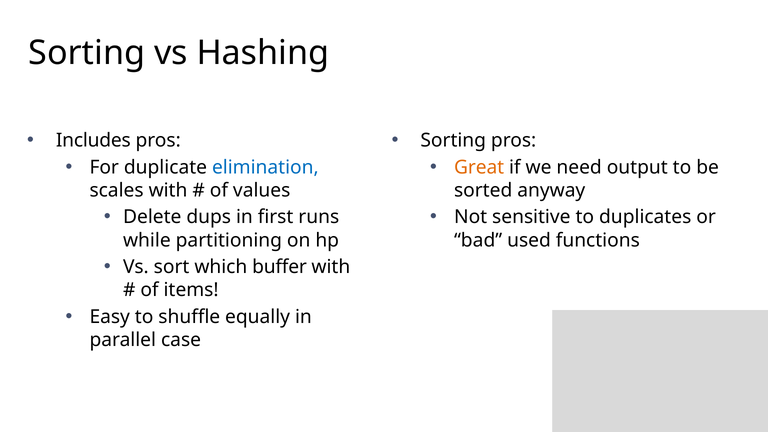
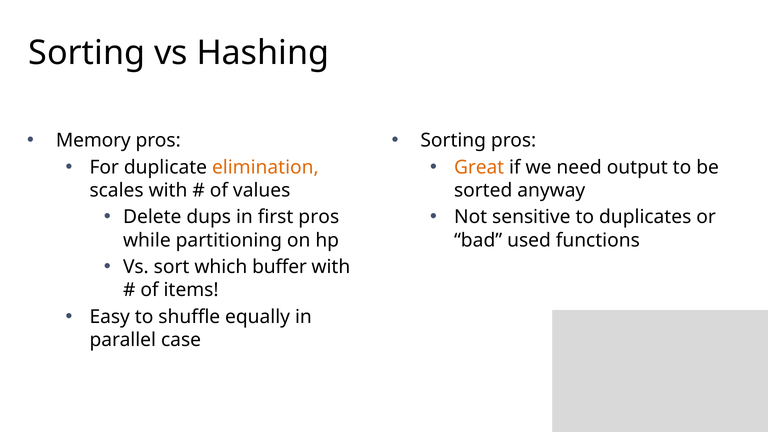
Includes: Includes -> Memory (93, 140)
elimination colour: blue -> orange (265, 167)
first runs: runs -> pros (319, 217)
